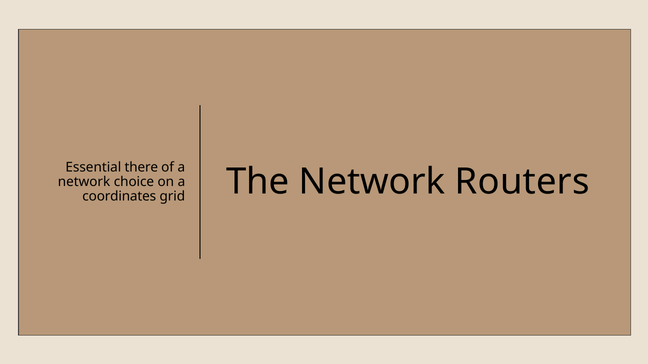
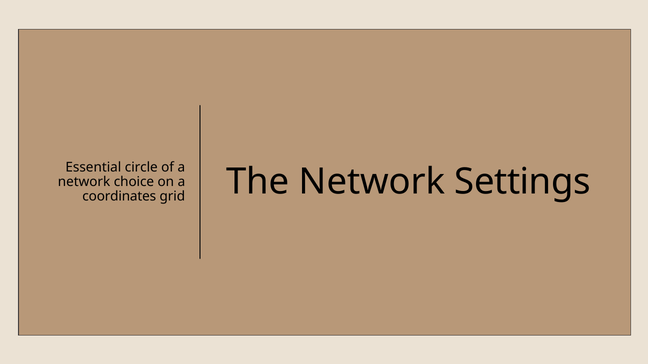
there: there -> circle (141, 168)
Routers: Routers -> Settings (523, 182)
